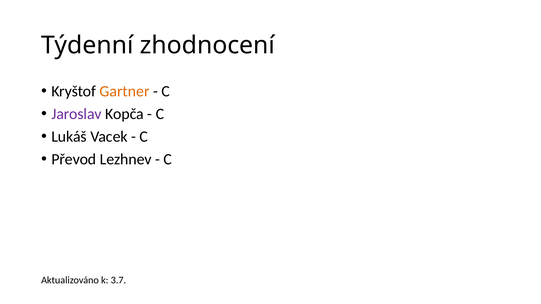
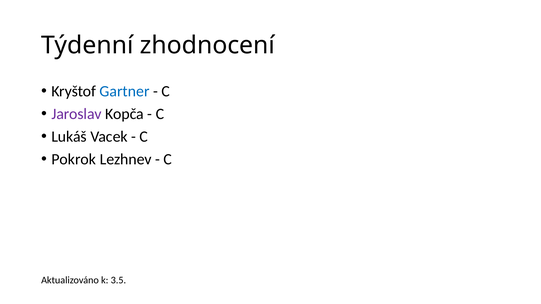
Gartner colour: orange -> blue (125, 91)
Převod: Převod -> Pokrok (74, 160)
3.7: 3.7 -> 3.5 (118, 281)
